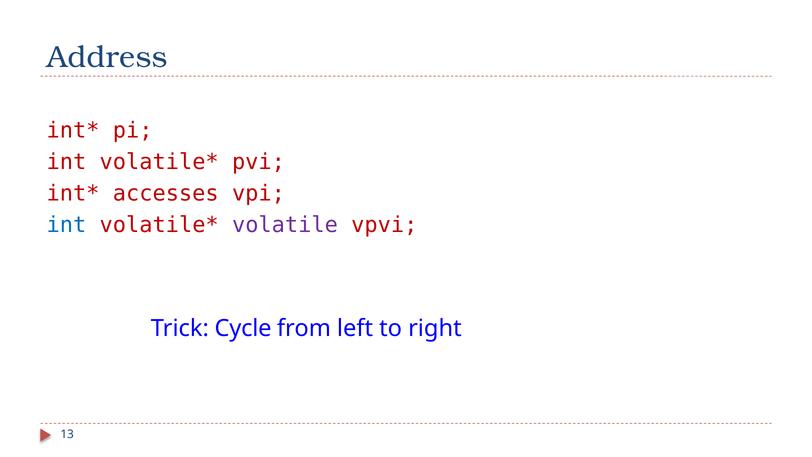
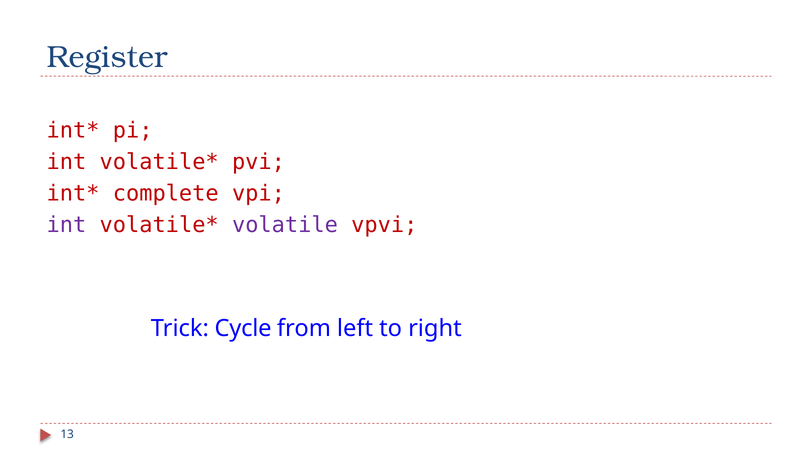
Address: Address -> Register (107, 57)
accesses: accesses -> complete (166, 194)
int colour: blue -> purple (66, 225)
